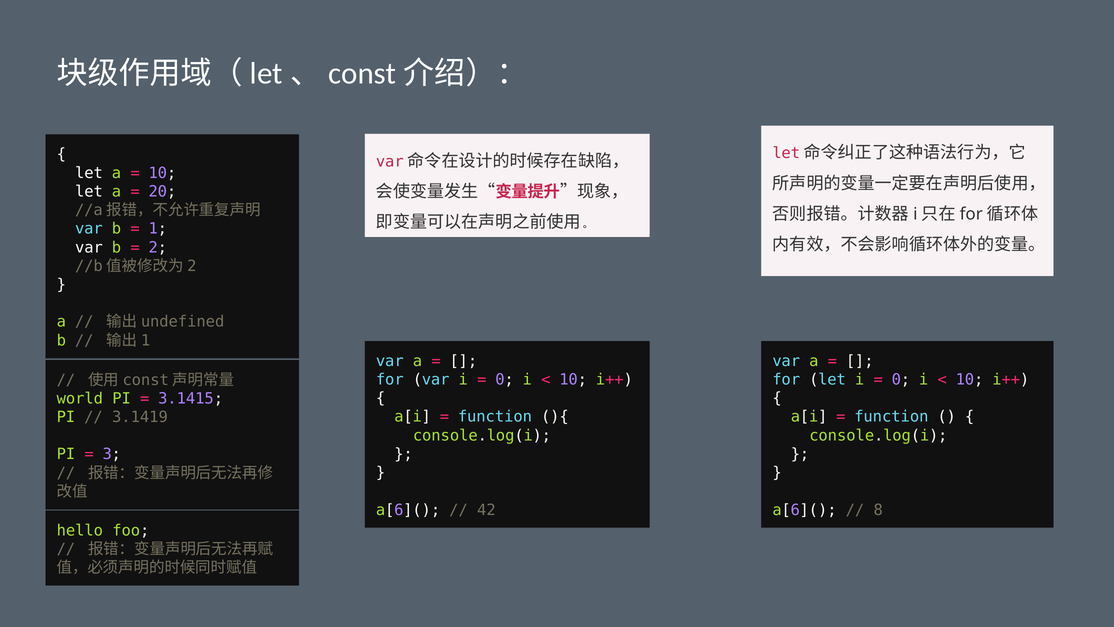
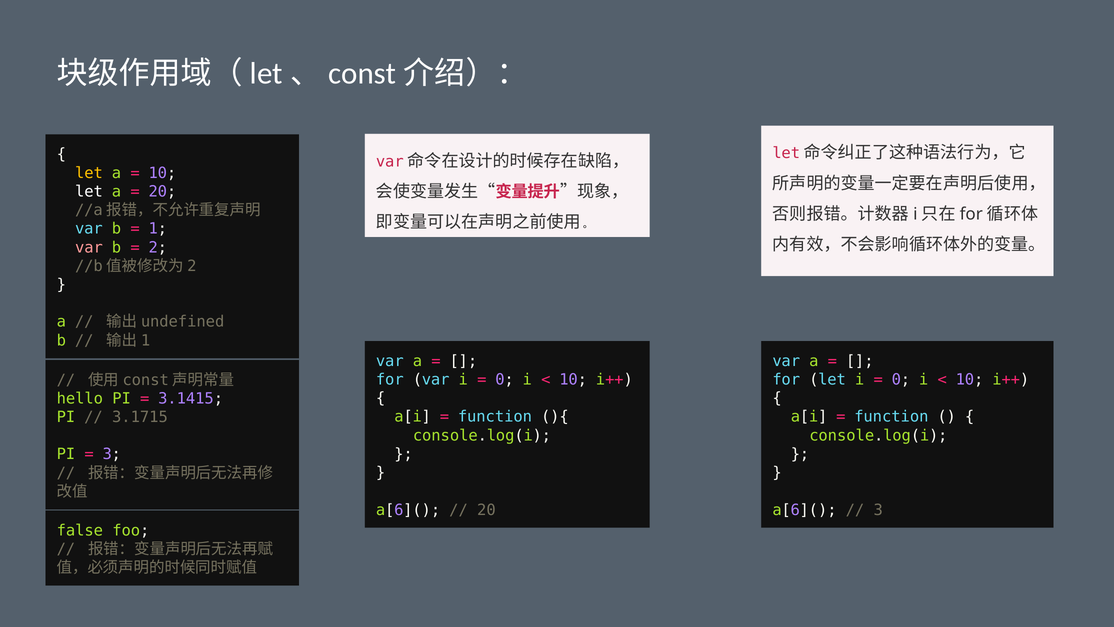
let colour: white -> yellow (89, 173)
var colour: white -> pink (89, 247)
world: world -> hello (80, 398)
3.1419: 3.1419 -> 3.1715 (140, 417)
42: 42 -> 20 (486, 510)
8: 8 -> 3 (878, 510)
hello: hello -> false (80, 530)
